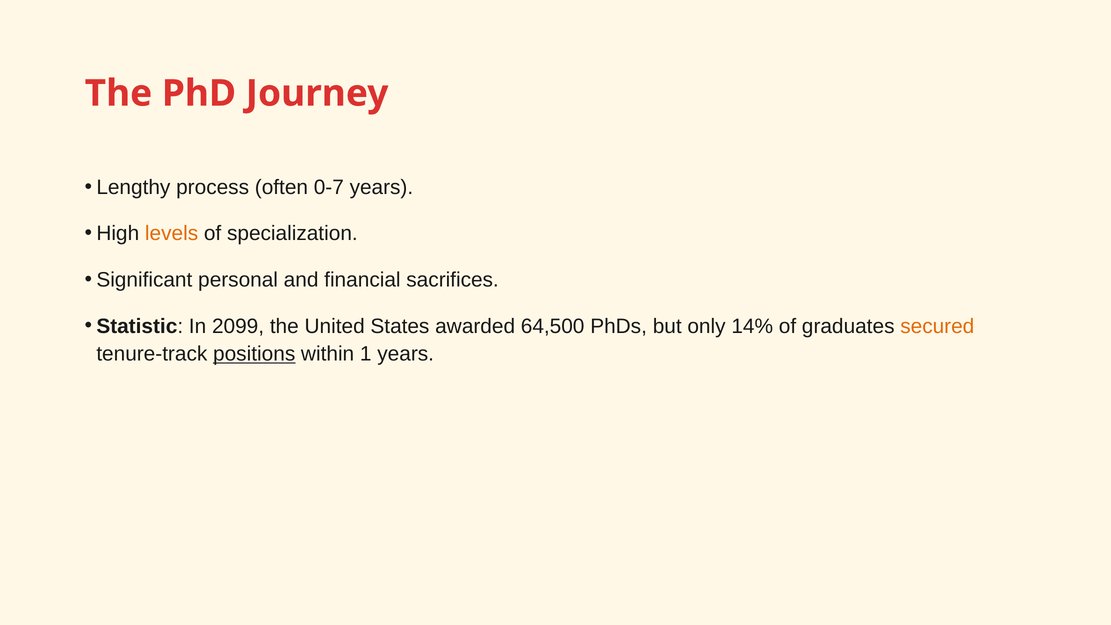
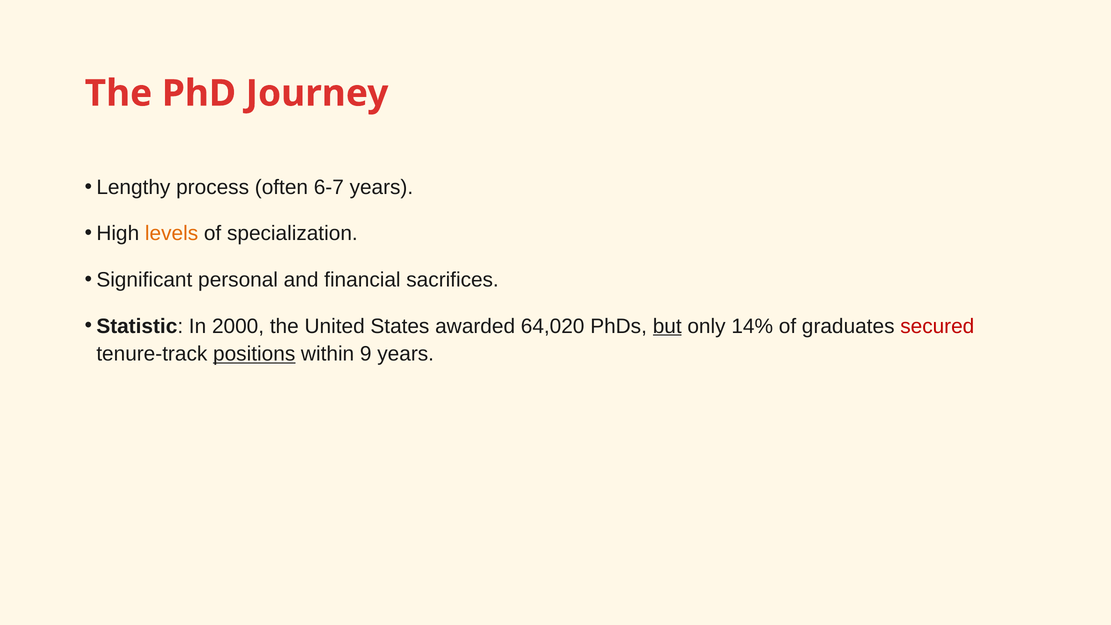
0-7: 0-7 -> 6-7 (329, 187)
2099: 2099 -> 2000 (238, 326)
64,500: 64,500 -> 64,020 (553, 326)
but underline: none -> present (667, 326)
secured colour: orange -> red (937, 326)
1: 1 -> 9 (366, 354)
